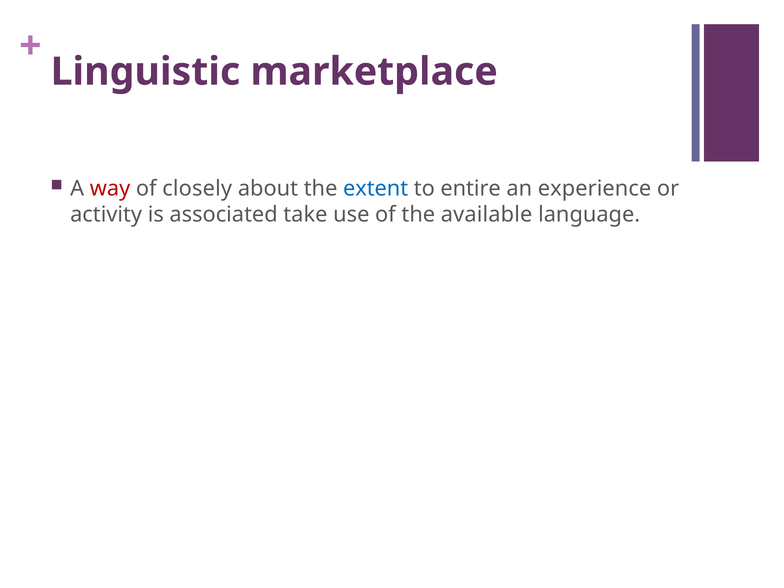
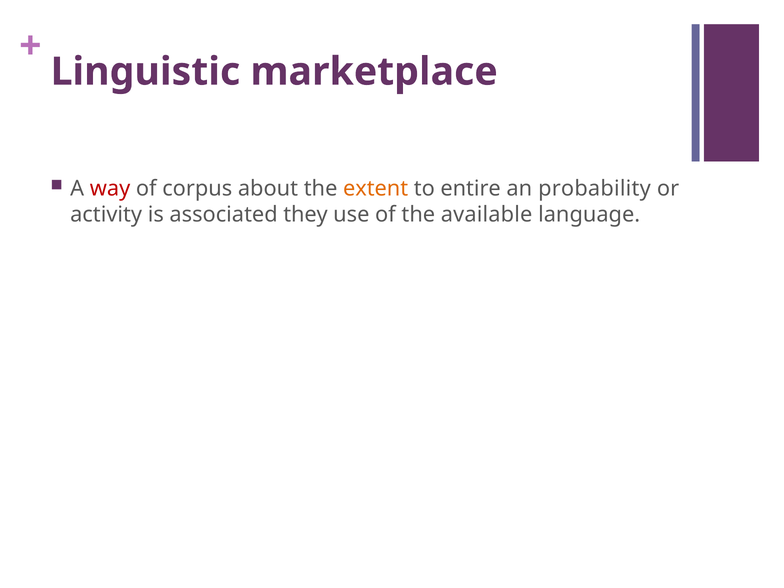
closely: closely -> corpus (197, 188)
extent colour: blue -> orange (376, 188)
experience: experience -> probability (594, 188)
take: take -> they (305, 215)
